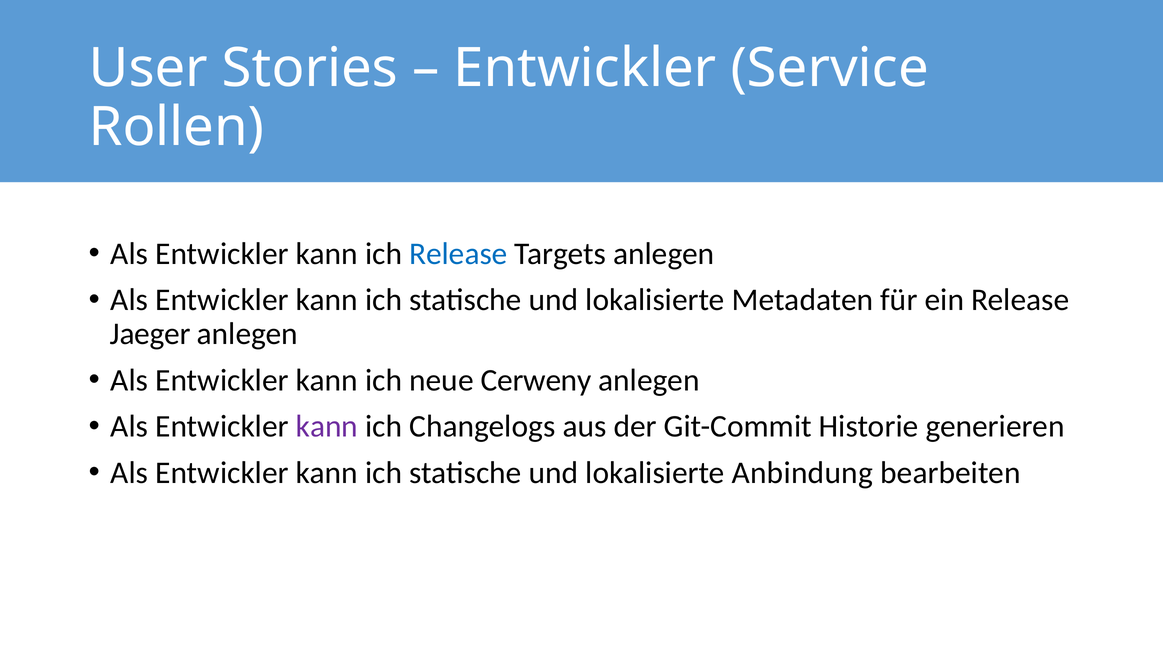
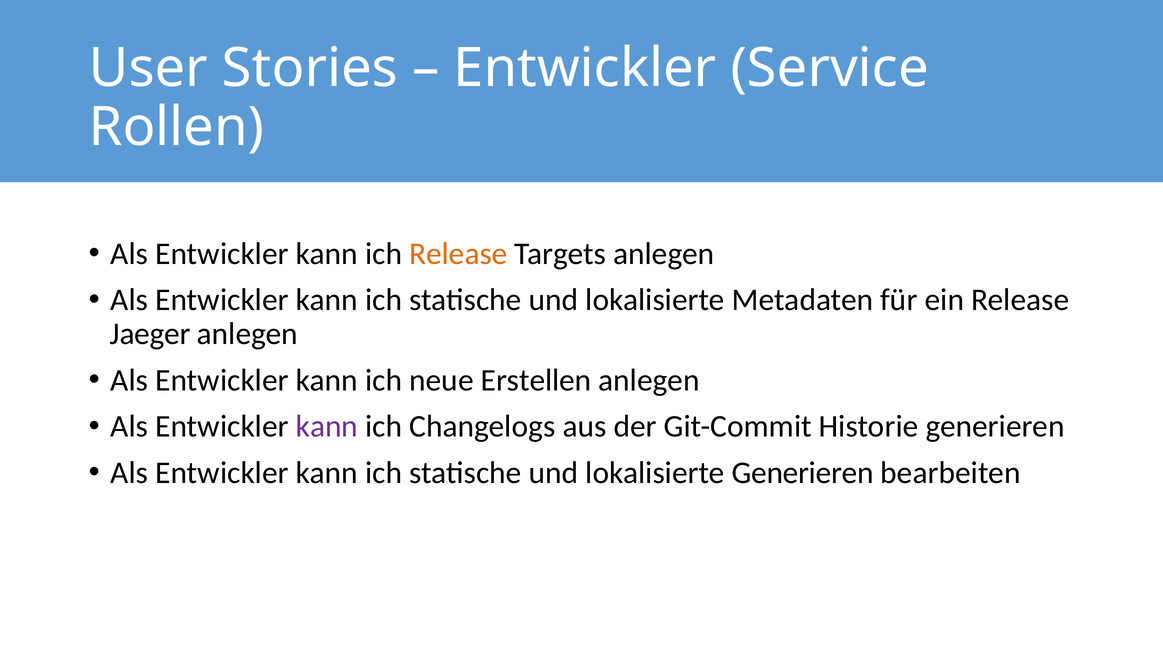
Release colour: blue -> orange (458, 254)
Cerweny: Cerweny -> Erstellen (536, 380)
lokalisierte Anbindung: Anbindung -> Generieren (803, 473)
